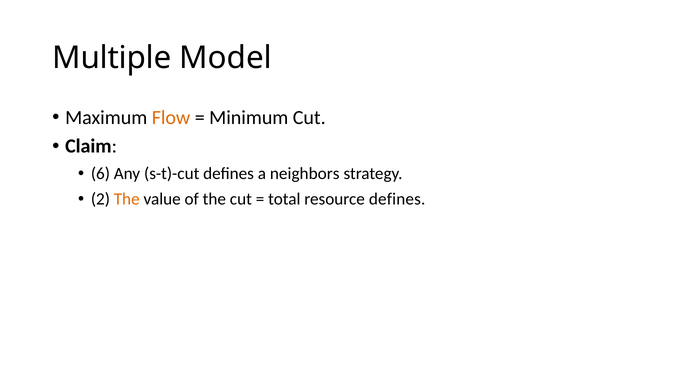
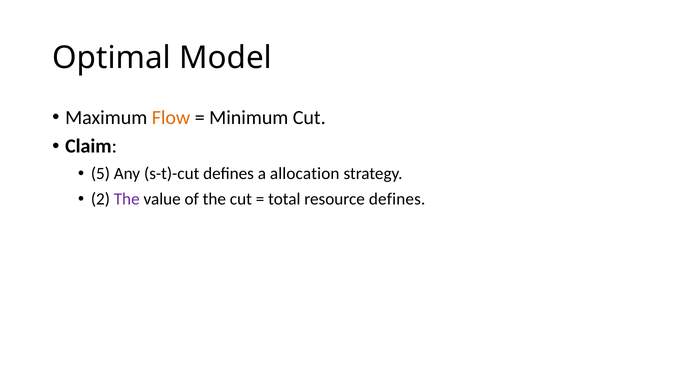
Multiple: Multiple -> Optimal (112, 58)
6: 6 -> 5 (100, 174)
neighbors: neighbors -> allocation (305, 174)
The colour: orange -> purple (127, 199)
